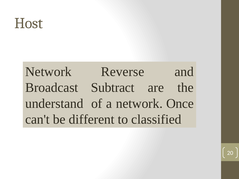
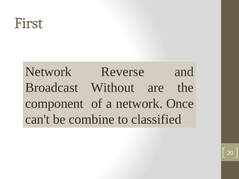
Host: Host -> First (29, 23)
Subtract: Subtract -> Without (113, 88)
understand: understand -> component (54, 104)
different: different -> combine (92, 120)
